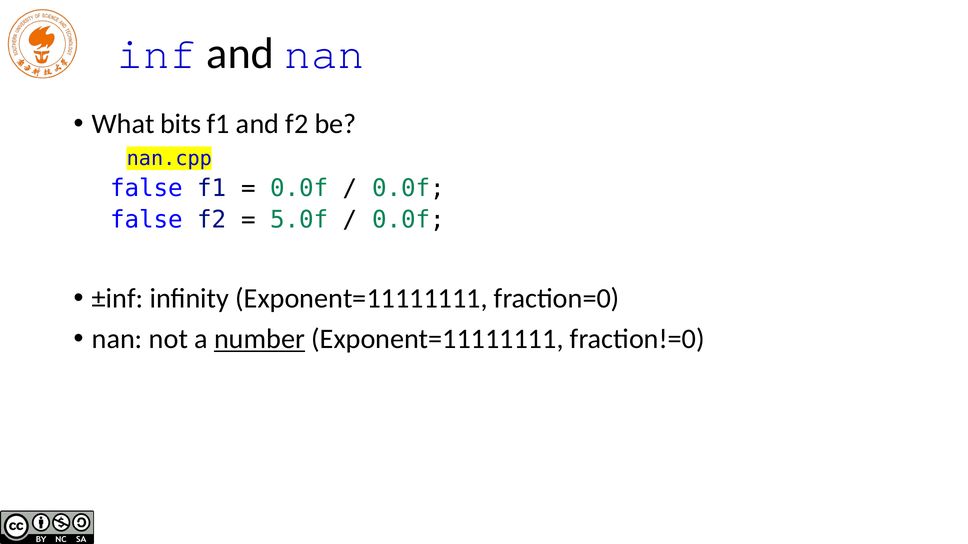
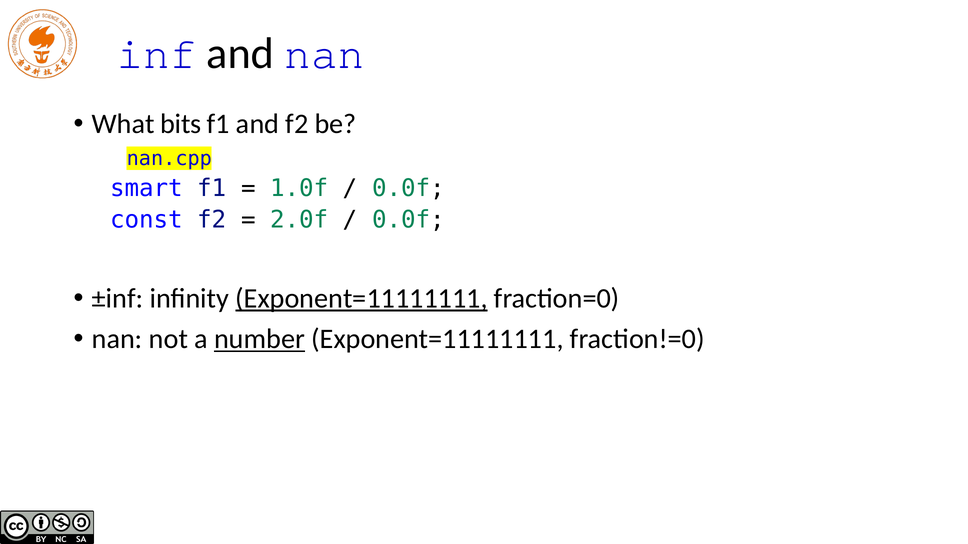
false: false -> smart (146, 189)
0.0f: 0.0f -> 1.0f (299, 189)
false: false -> const (146, 220)
5.0f: 5.0f -> 2.0f (299, 220)
Exponent=11111111 underline: none -> present (361, 299)
